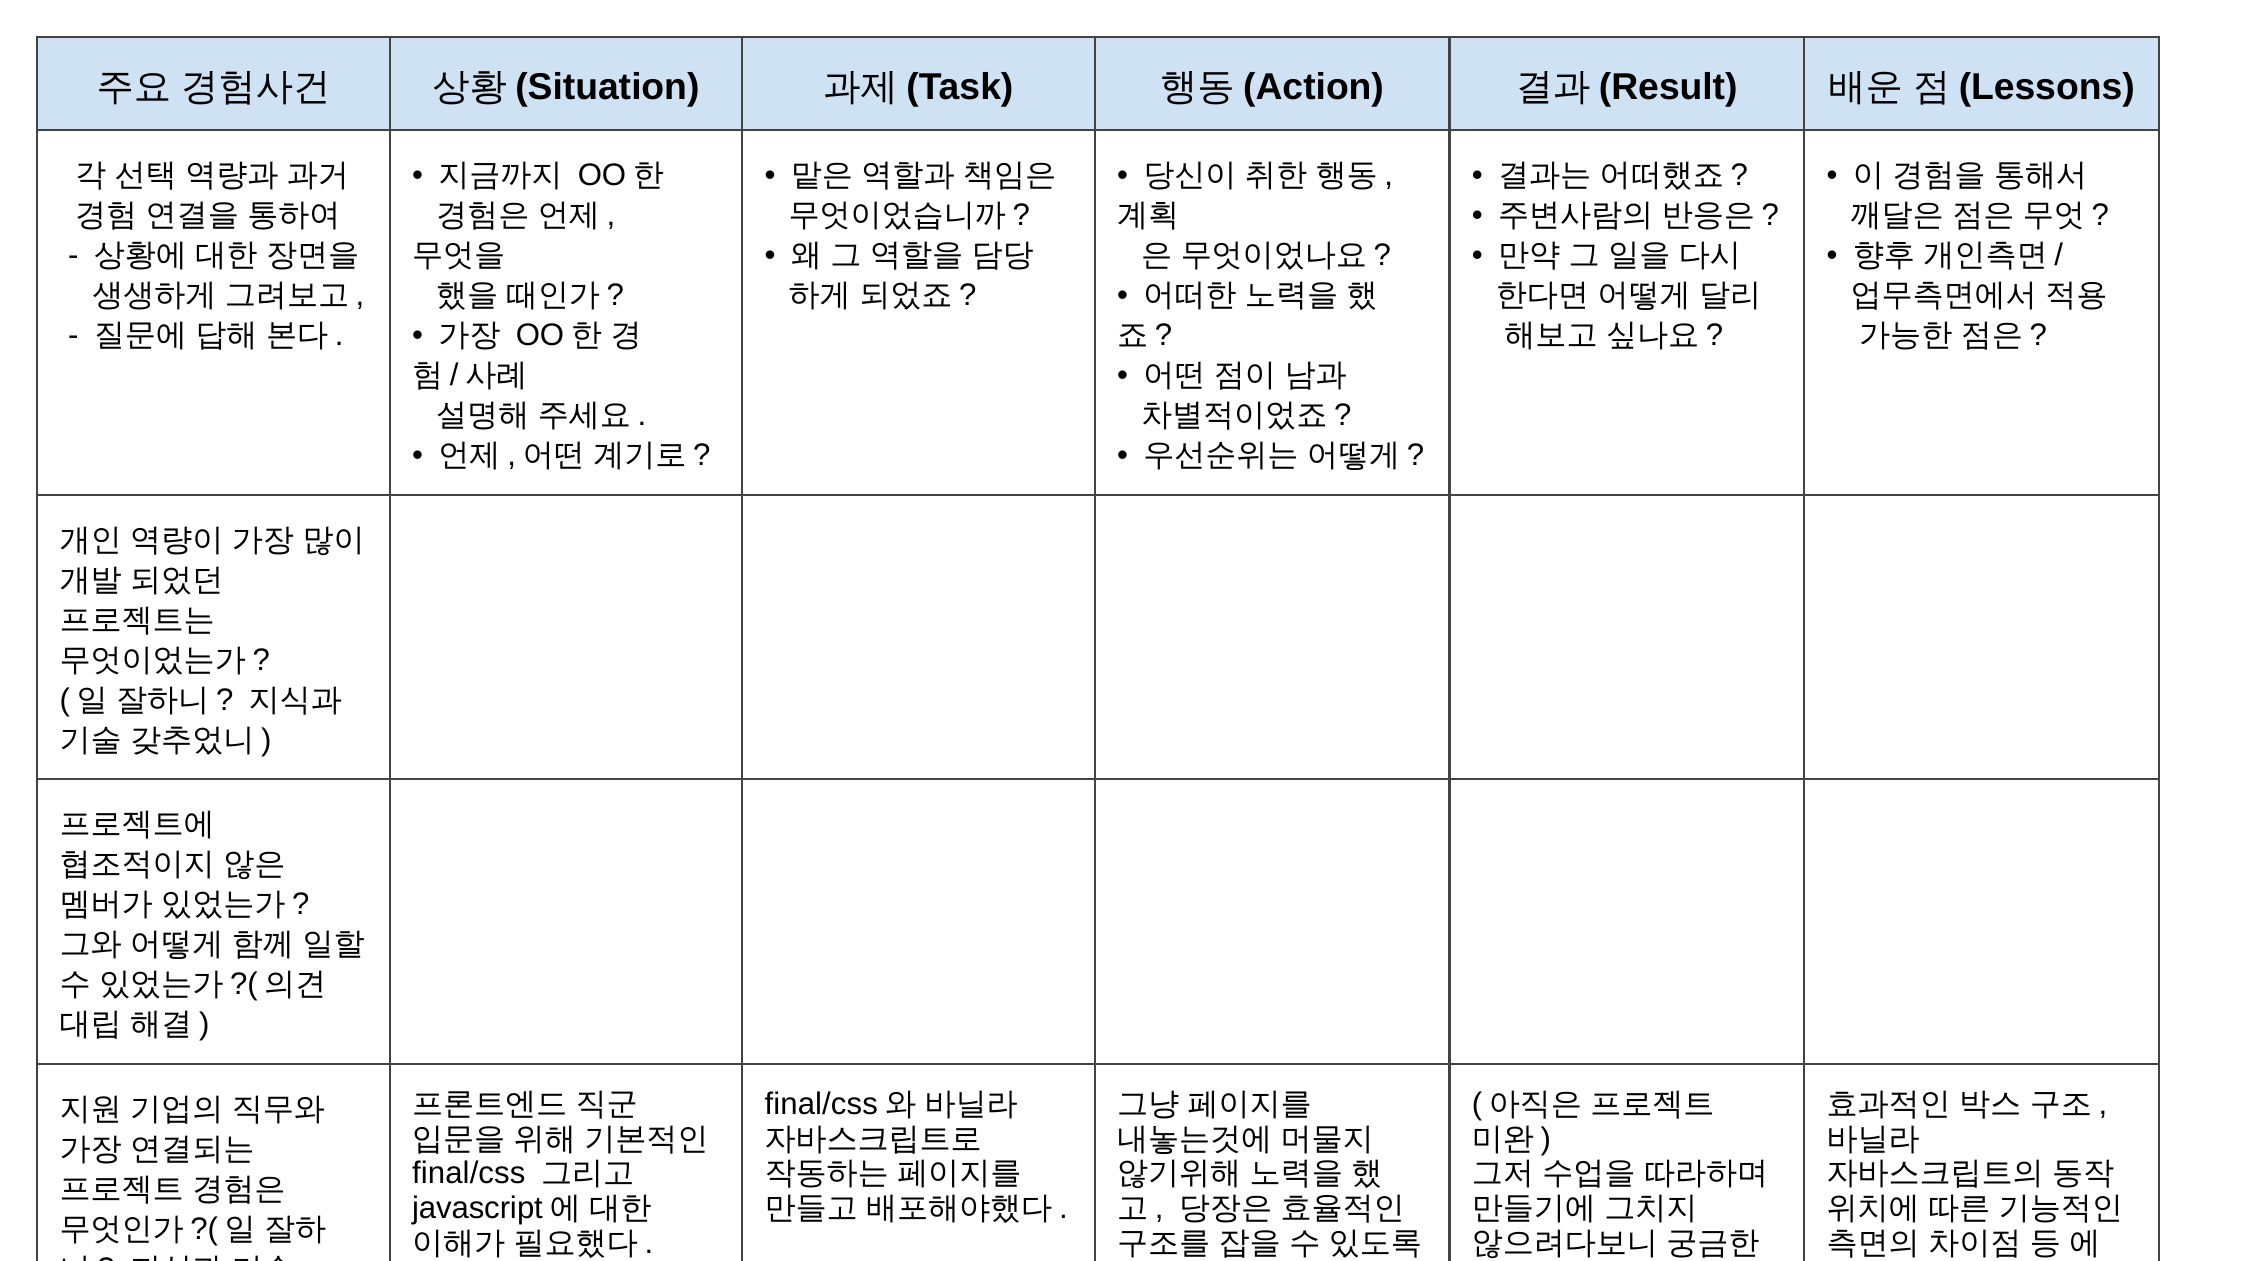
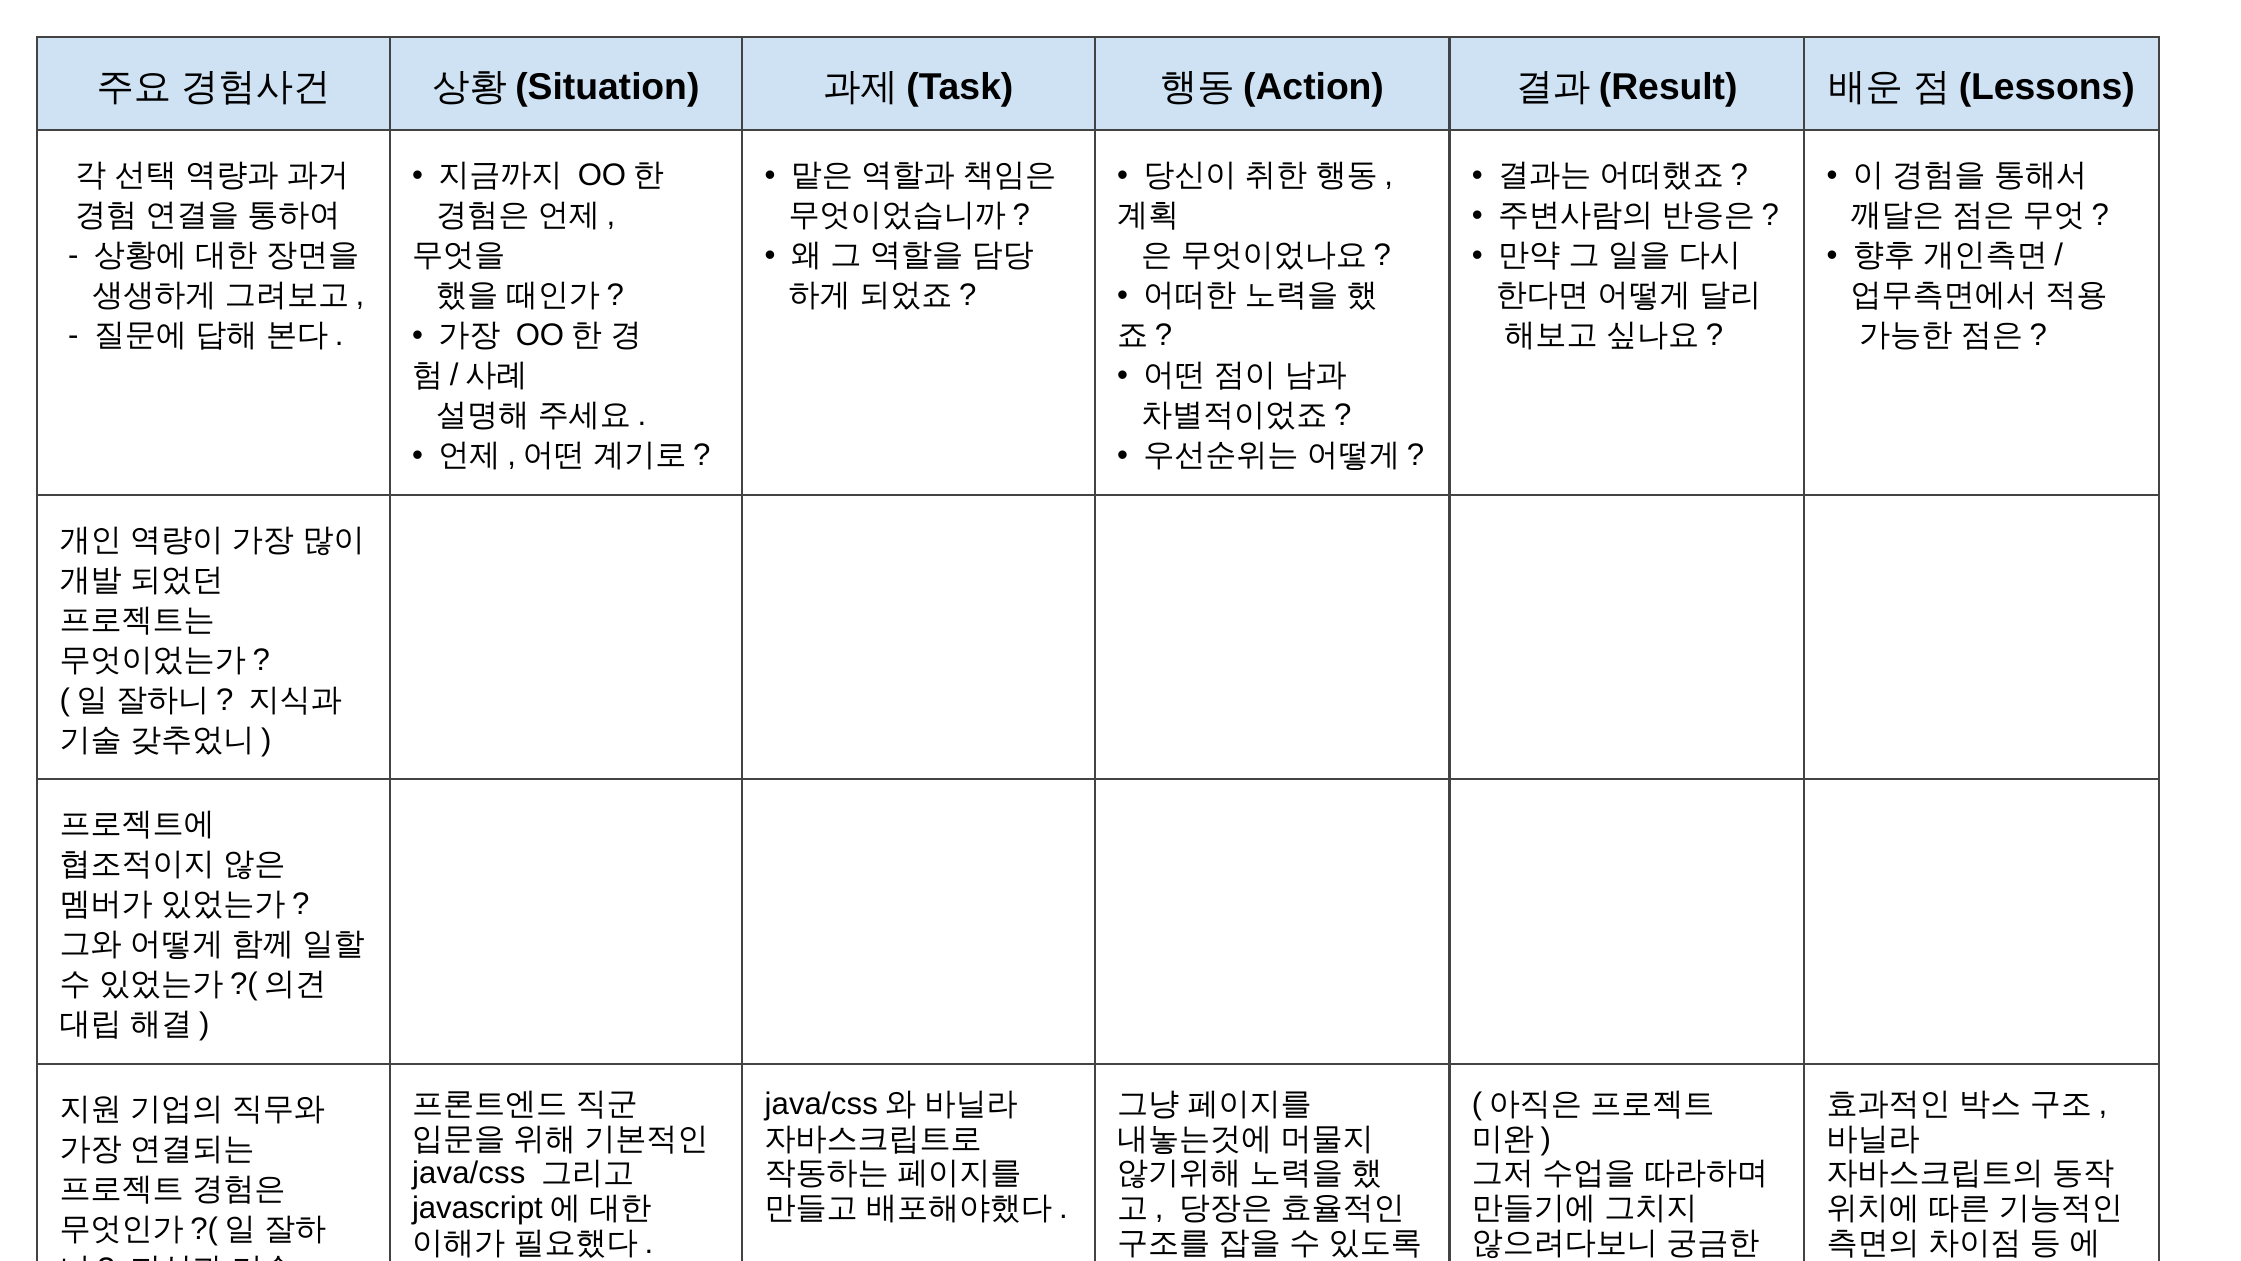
final/css: final/css -> java/css (821, 1104)
final/css: final/css -> java/css (469, 1173)
